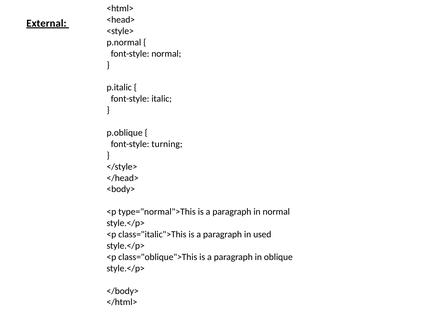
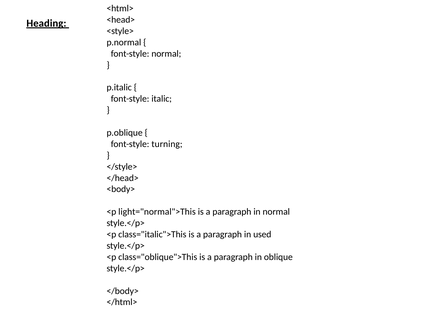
External: External -> Heading (46, 23)
type="normal">This: type="normal">This -> light="normal">This (157, 212)
